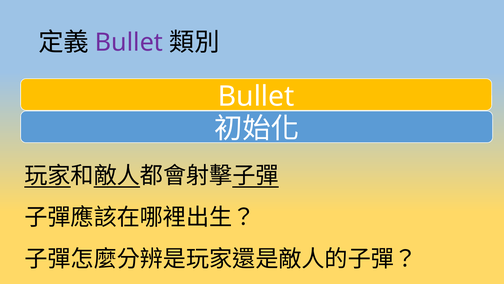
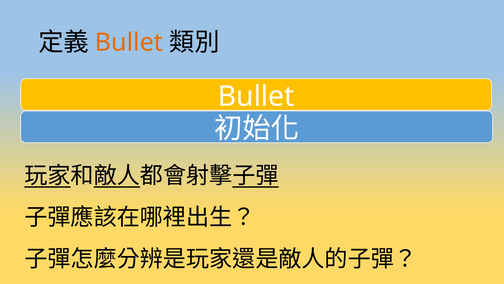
Bullet colour: purple -> orange (129, 42)
